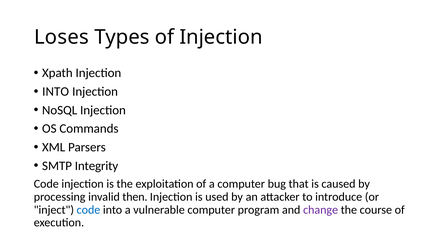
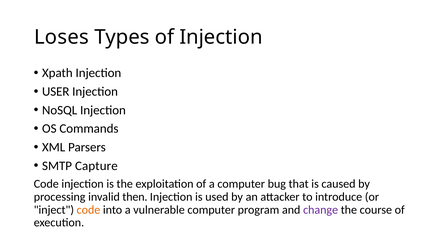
INTO: INTO -> USER (56, 92)
Integrity: Integrity -> Capture (96, 166)
code colour: blue -> orange (88, 210)
